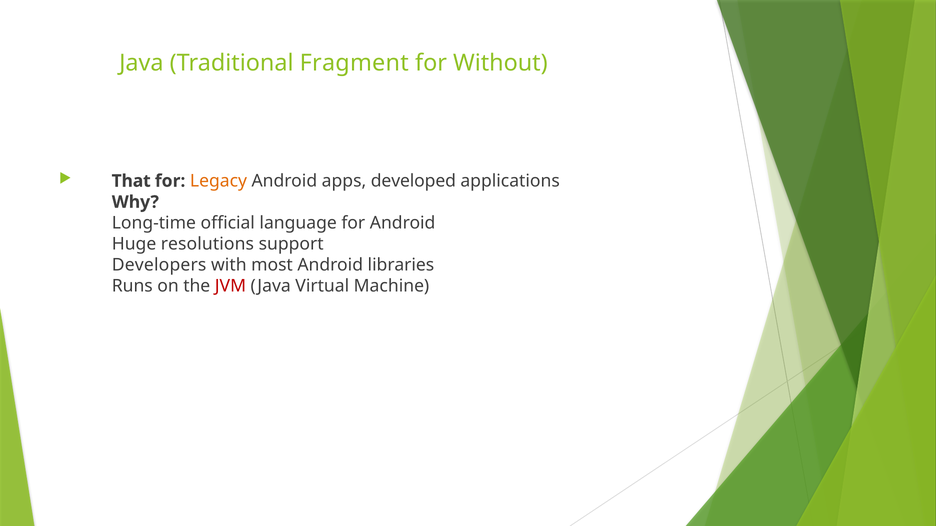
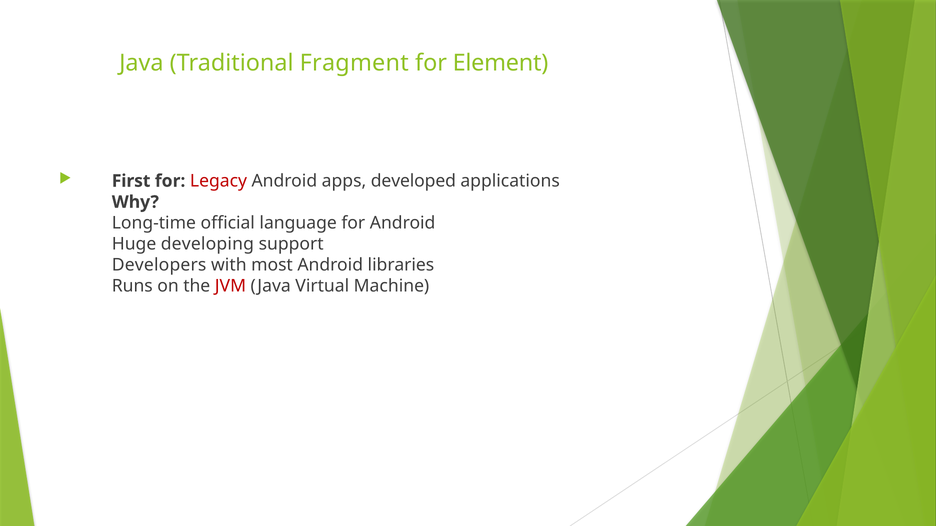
Without: Without -> Element (500, 63)
That: That -> First (131, 181)
Legacy colour: orange -> red (218, 181)
resolutions: resolutions -> developing (207, 244)
